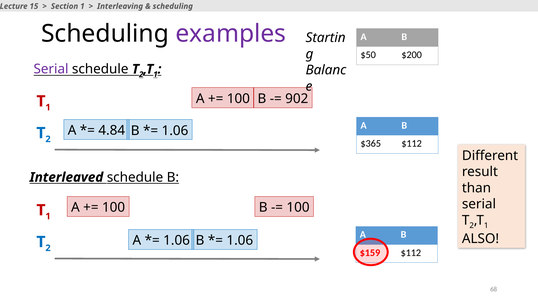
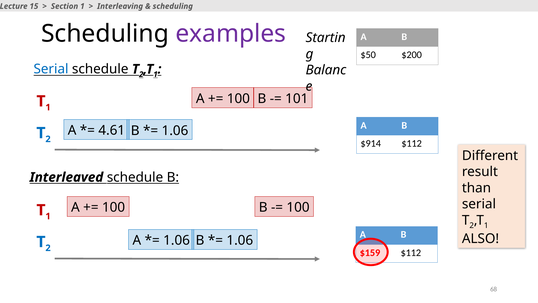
Serial colour: purple -> blue (51, 69)
902: 902 -> 101 (297, 98)
4.84: 4.84 -> 4.61 (112, 130)
$365: $365 -> $914 (371, 143)
